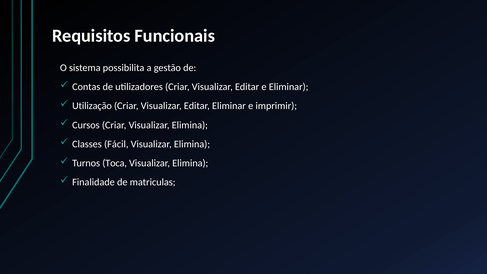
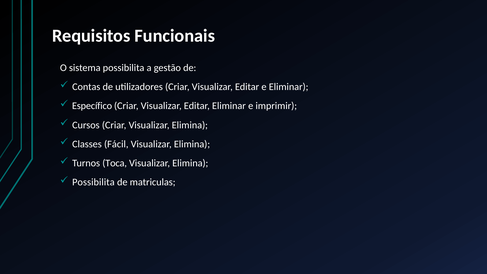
Utilização: Utilização -> Específico (92, 106)
Finalidade: Finalidade -> Possibilita (93, 182)
